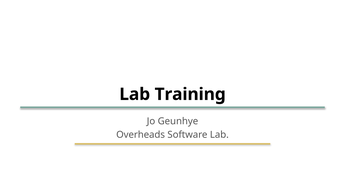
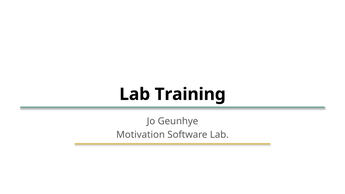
Overheads: Overheads -> Motivation (141, 135)
